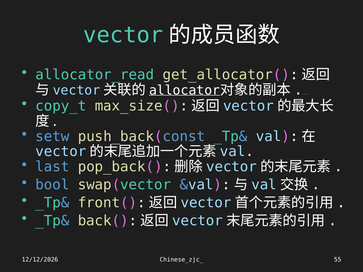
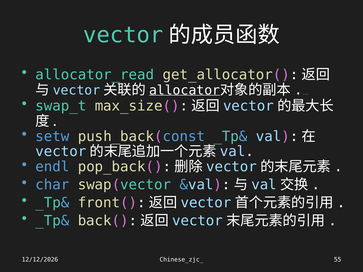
copy_t: copy_t -> swap_t (61, 106)
last: last -> endl (52, 167)
bool: bool -> char (52, 185)
